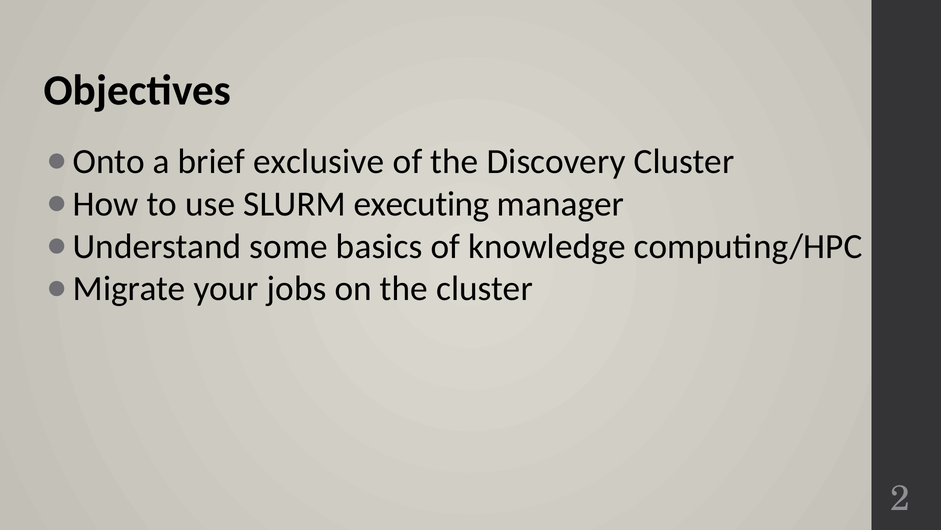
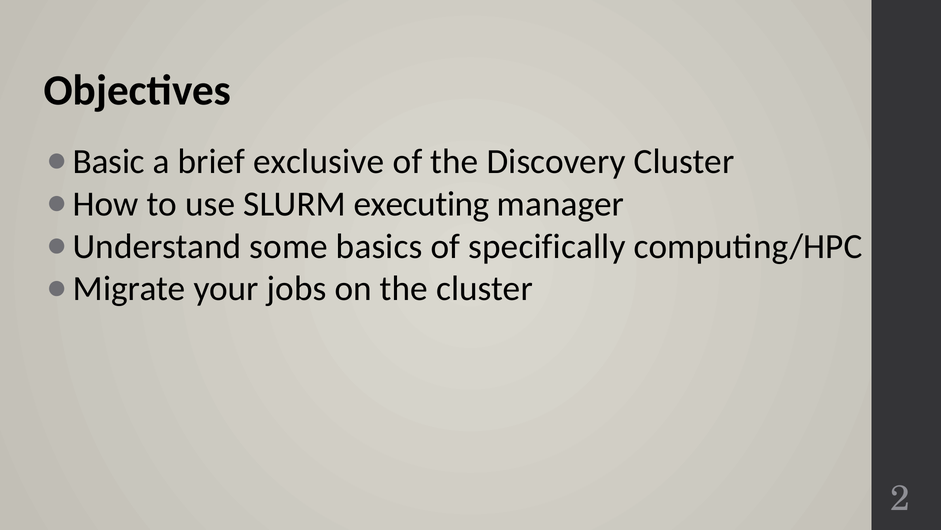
Onto: Onto -> Basic (109, 161)
knowledge: knowledge -> specifically (547, 246)
